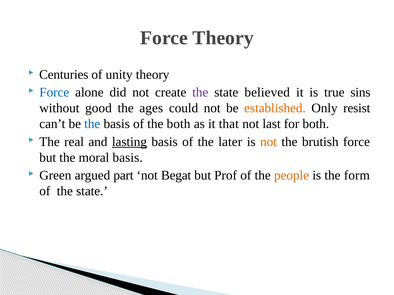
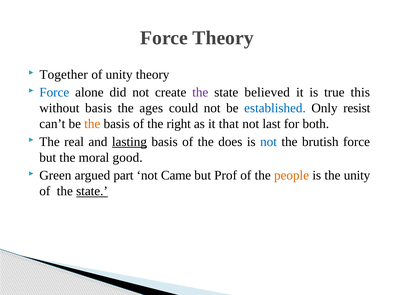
Centuries: Centuries -> Together (64, 75)
sins: sins -> this (360, 93)
without good: good -> basis (98, 108)
established colour: orange -> blue (275, 108)
the colour: blue -> orange (92, 124)
the both: both -> right (179, 124)
later: later -> does (230, 142)
not colour: orange -> blue (269, 142)
moral basis: basis -> good (128, 158)
Begat: Begat -> Came (176, 176)
the form: form -> unity (357, 176)
state underline: none -> present (92, 191)
